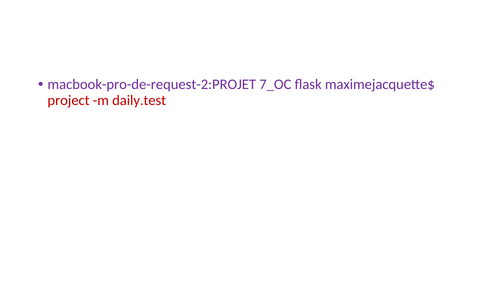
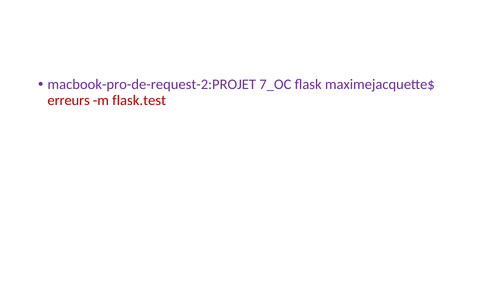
project: project -> erreurs (69, 100)
daily.test: daily.test -> flask.test (139, 100)
